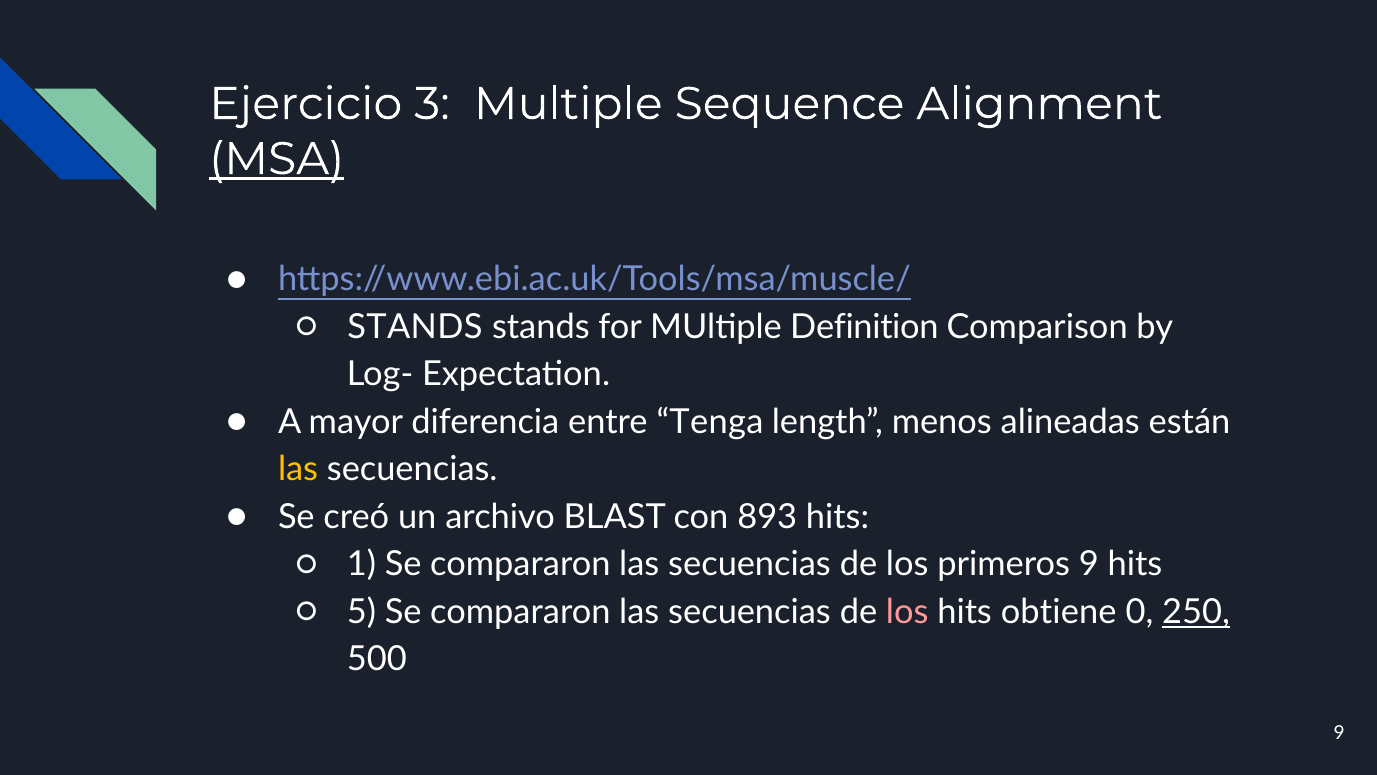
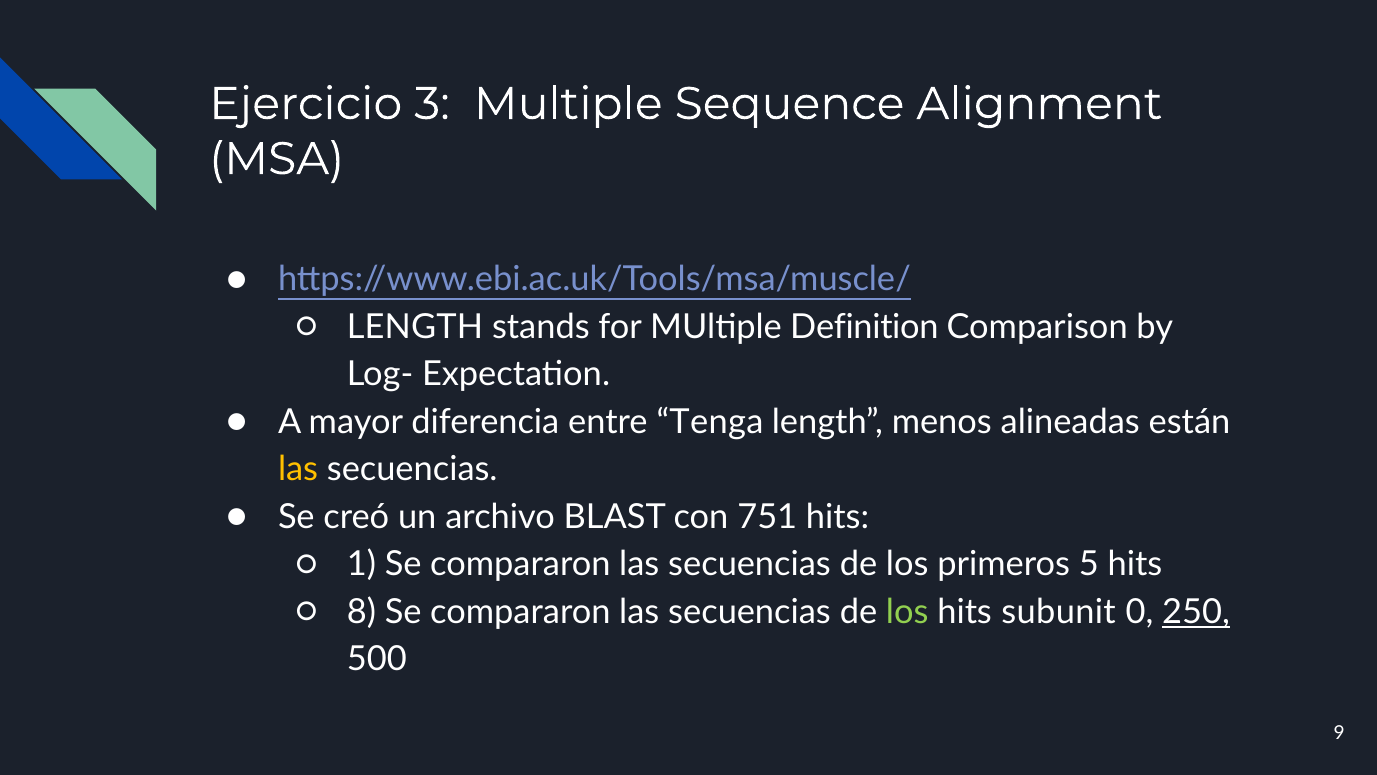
MSA underline: present -> none (277, 159)
STANDS: STANDS -> LENGTH (415, 327)
893: 893 -> 751 (767, 517)
primeros 9: 9 -> 5 (1089, 564)
5: 5 -> 8 (361, 611)
los colour: pink -> light green (907, 611)
obtiene: obtiene -> subunit (1059, 611)
